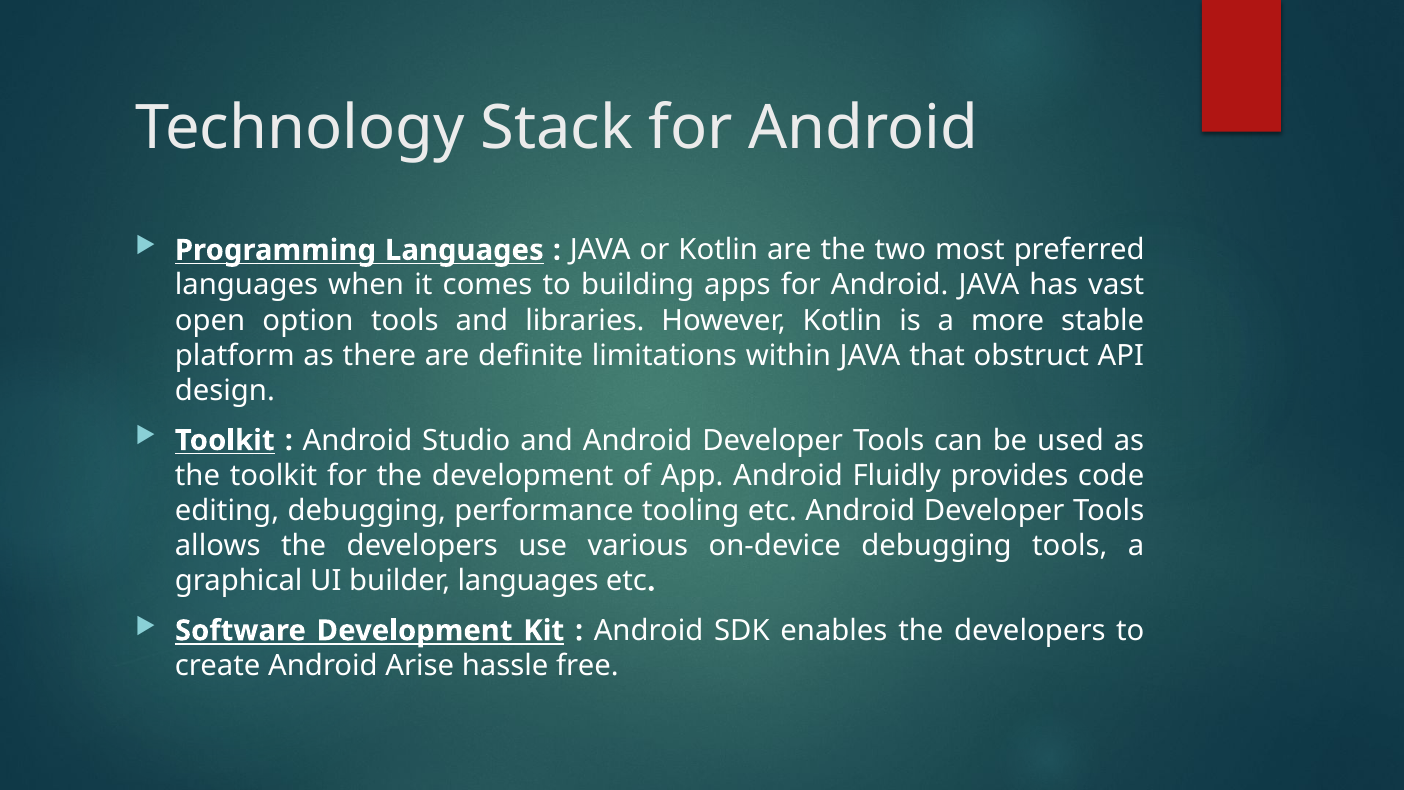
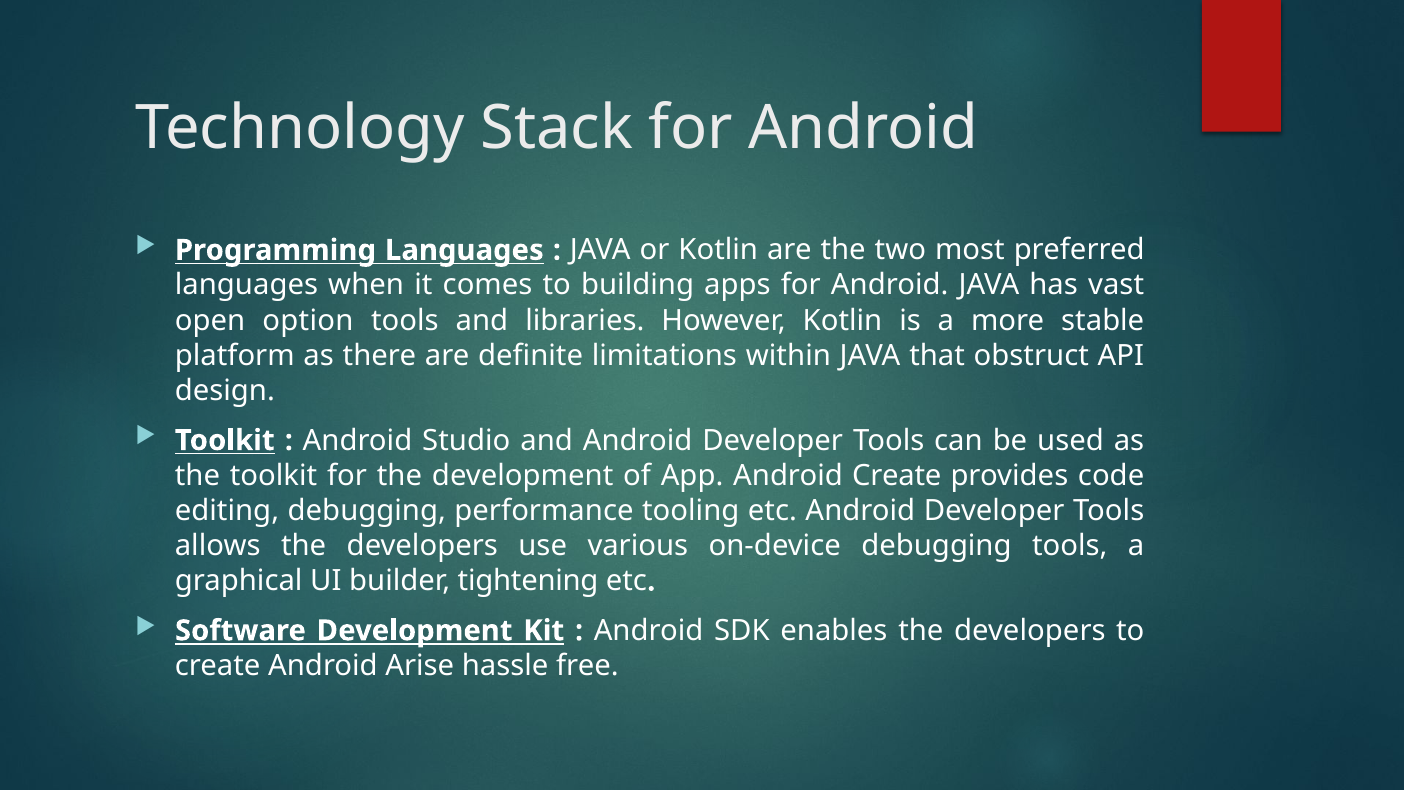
Android Fluidly: Fluidly -> Create (897, 475)
builder languages: languages -> tightening (528, 581)
